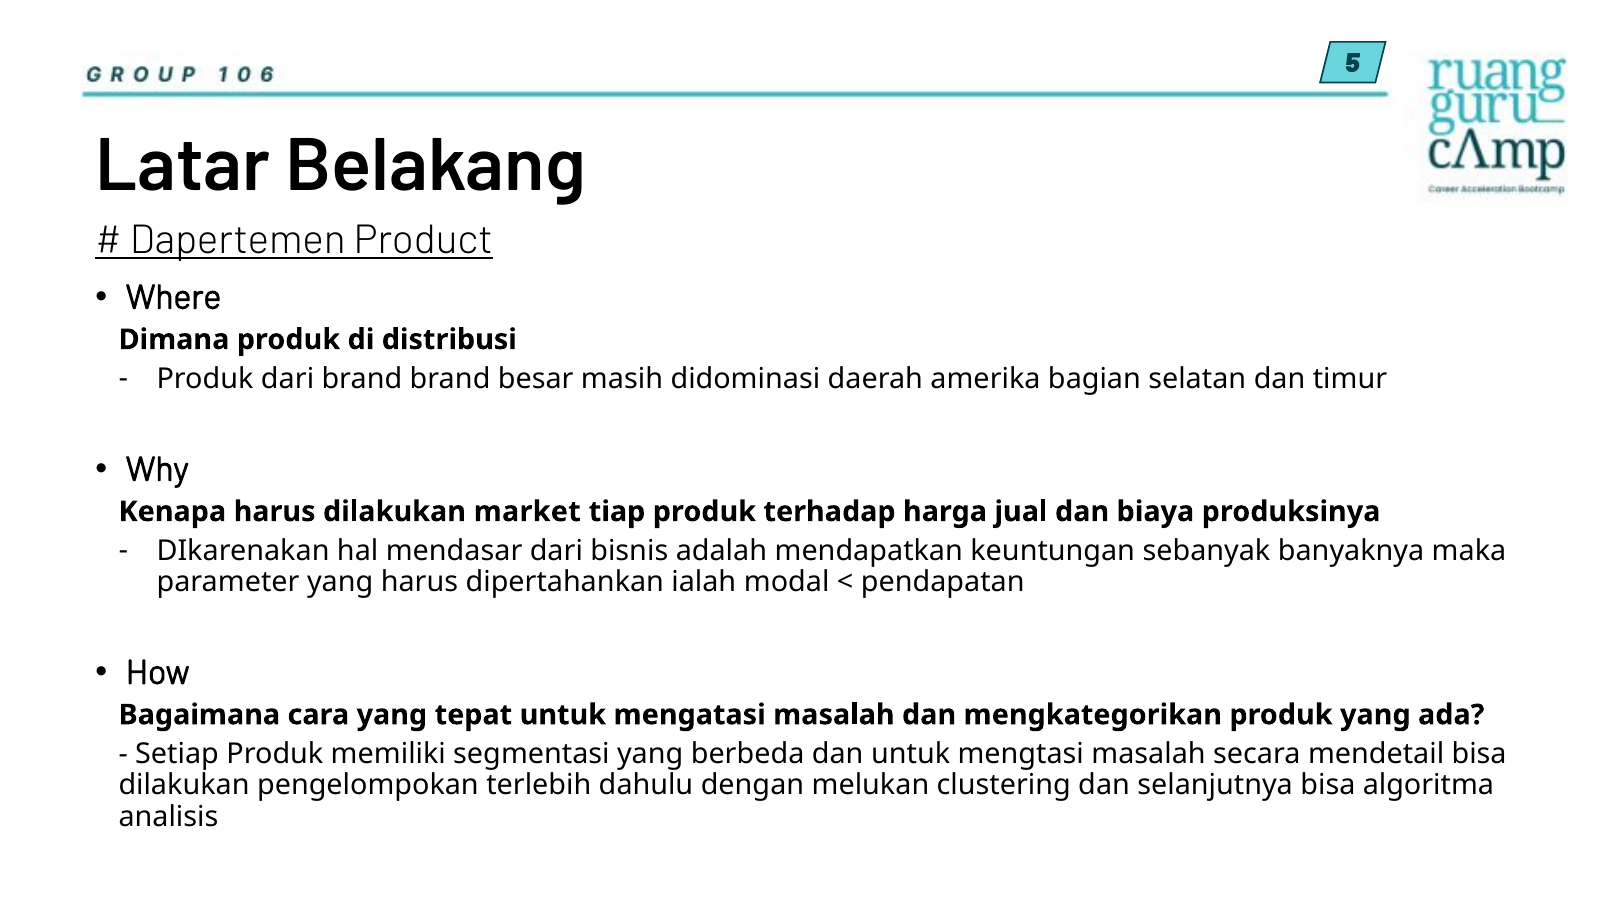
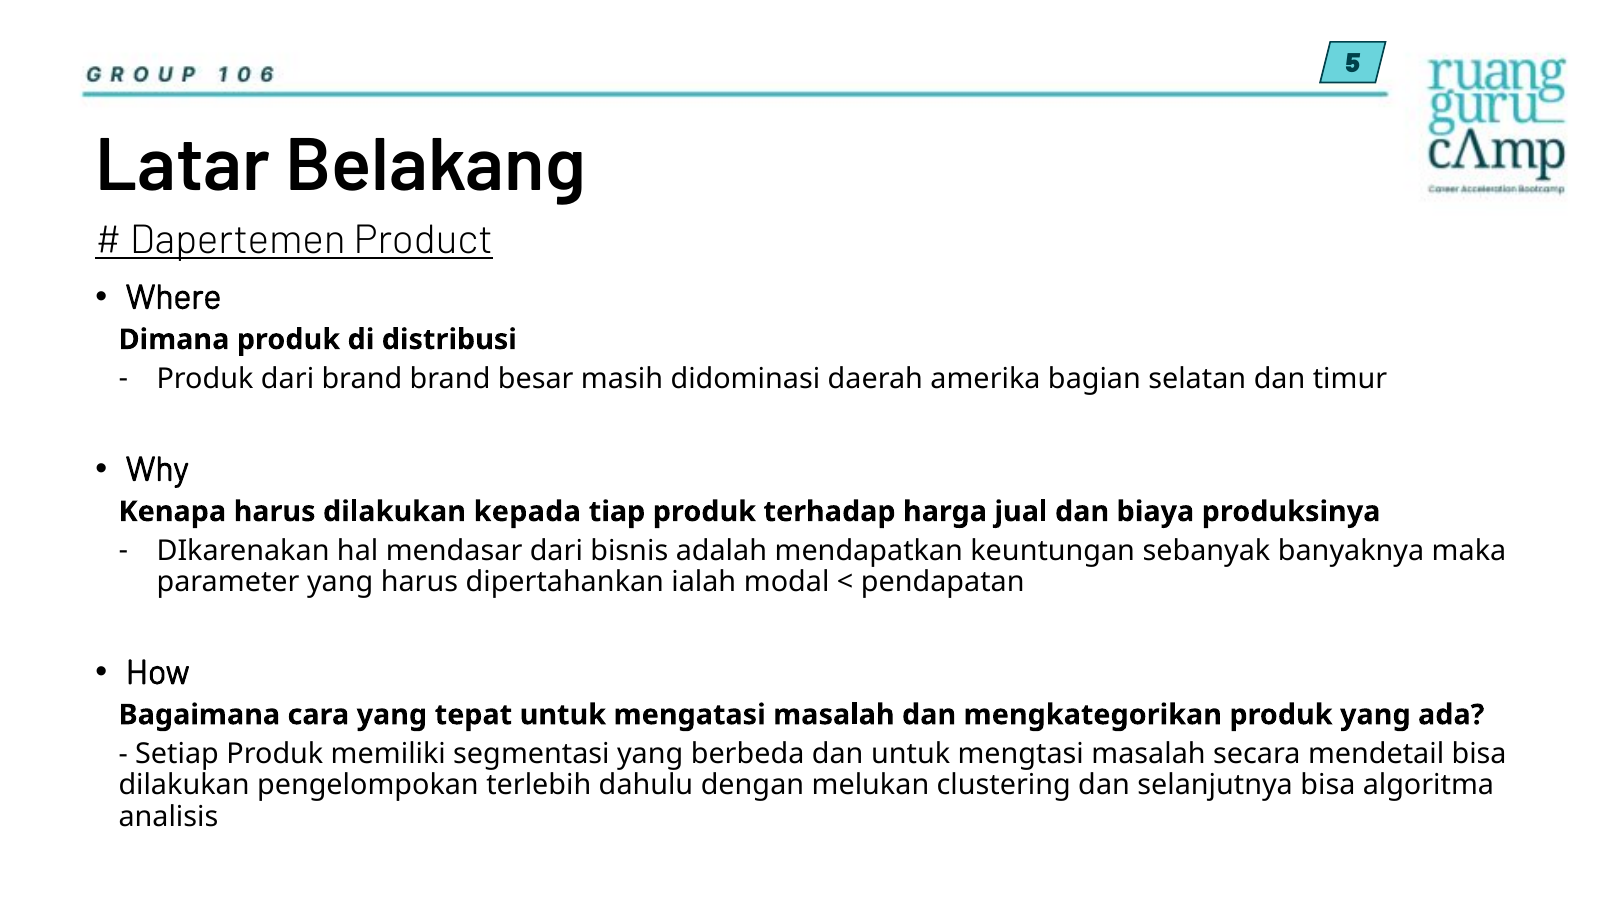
market: market -> kepada (527, 511)
